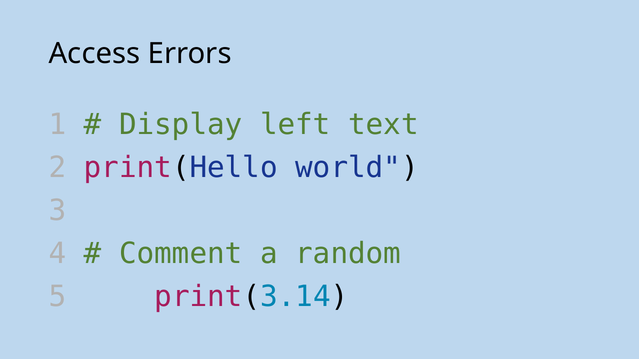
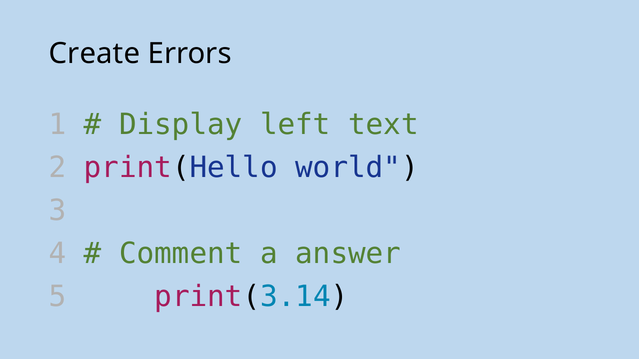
Access: Access -> Create (94, 54)
random: random -> answer (348, 254)
